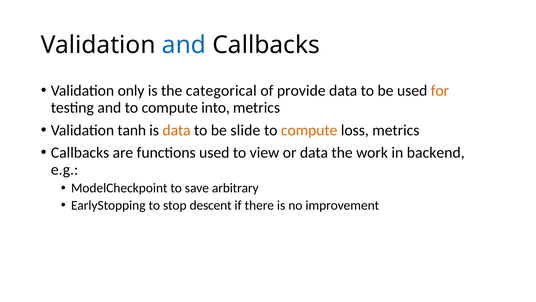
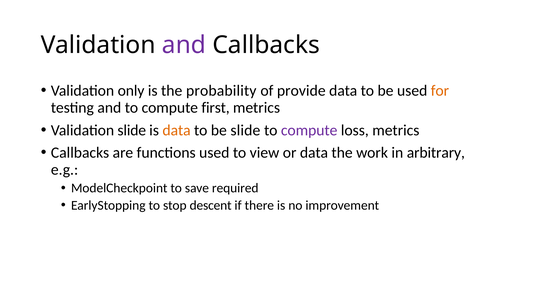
and colour: blue -> purple (184, 45)
categorical: categorical -> probability (221, 91)
into: into -> first (216, 108)
Validation tanh: tanh -> slide (132, 130)
compute colour: orange -> purple (309, 130)
backend: backend -> arbitrary (436, 152)
arbitrary: arbitrary -> required (235, 188)
